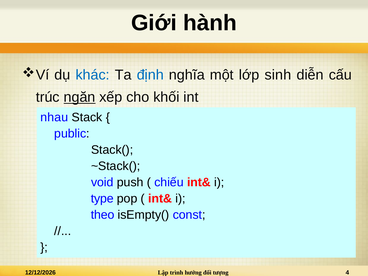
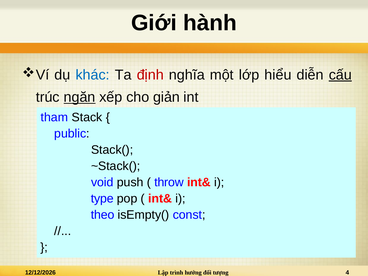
định colour: blue -> red (150, 75)
sinh: sinh -> hiểu (278, 75)
cấu underline: none -> present (340, 75)
khối: khối -> giản (166, 97)
nhau: nhau -> tham (54, 117)
chiếu: chiếu -> throw (169, 182)
